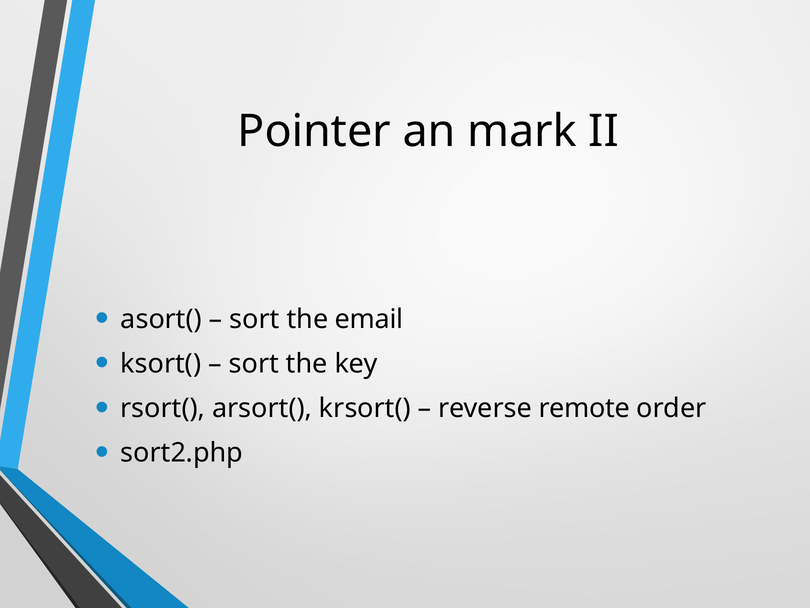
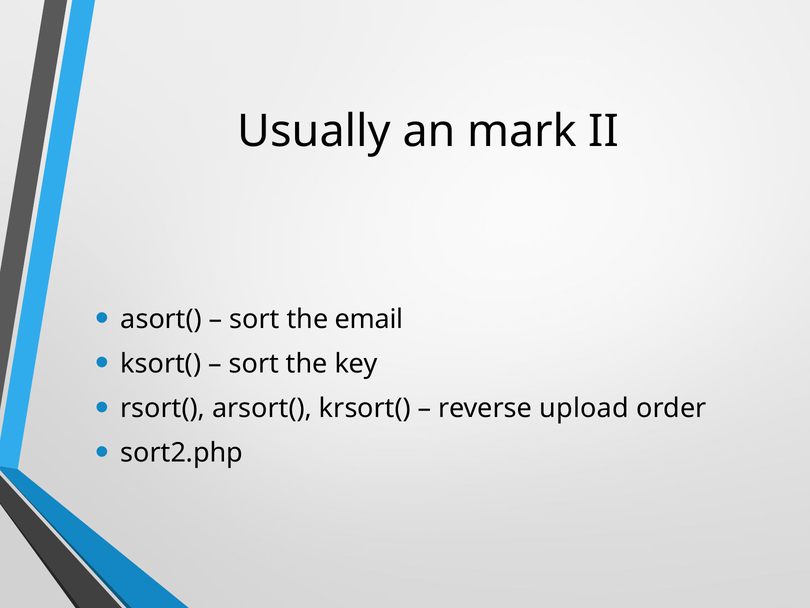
Pointer: Pointer -> Usually (314, 131)
remote: remote -> upload (584, 408)
